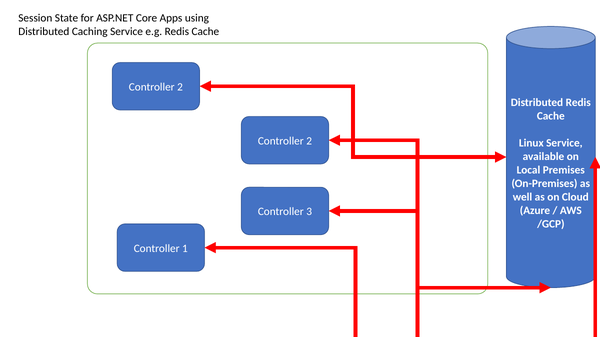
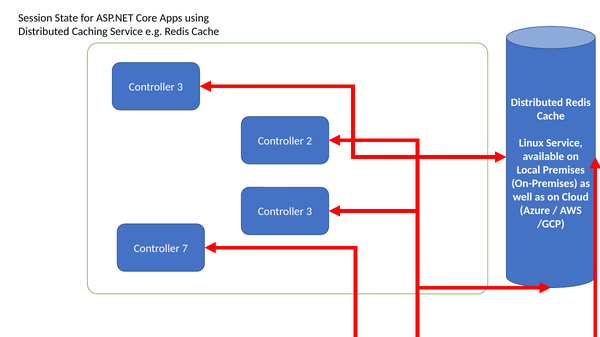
2: 2 -> 3 (180, 87)
1: 1 -> 7 (185, 249)
